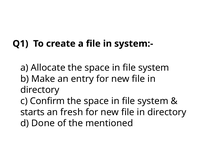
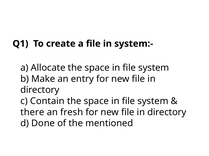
Confirm: Confirm -> Contain (47, 102)
starts: starts -> there (32, 113)
